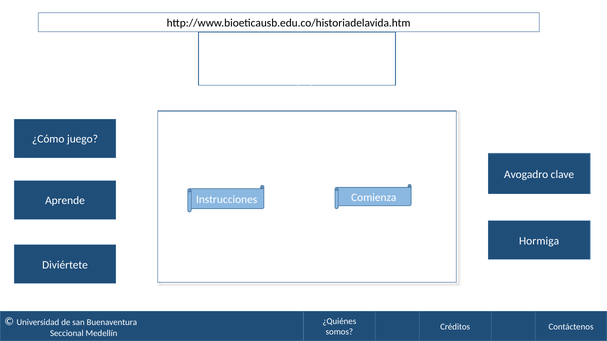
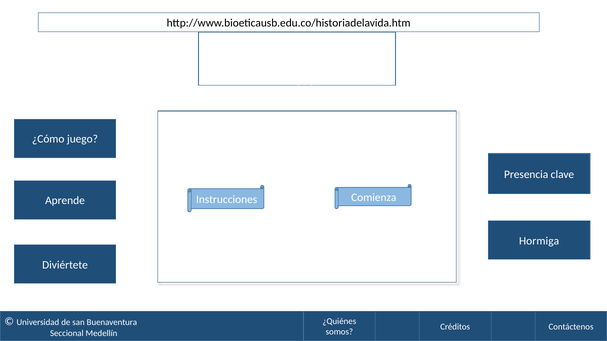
Avogadro: Avogadro -> Presencia (526, 175)
